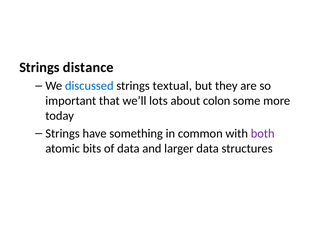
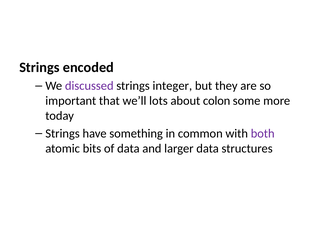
distance: distance -> encoded (88, 67)
discussed colour: blue -> purple (89, 86)
textual: textual -> integer (172, 86)
